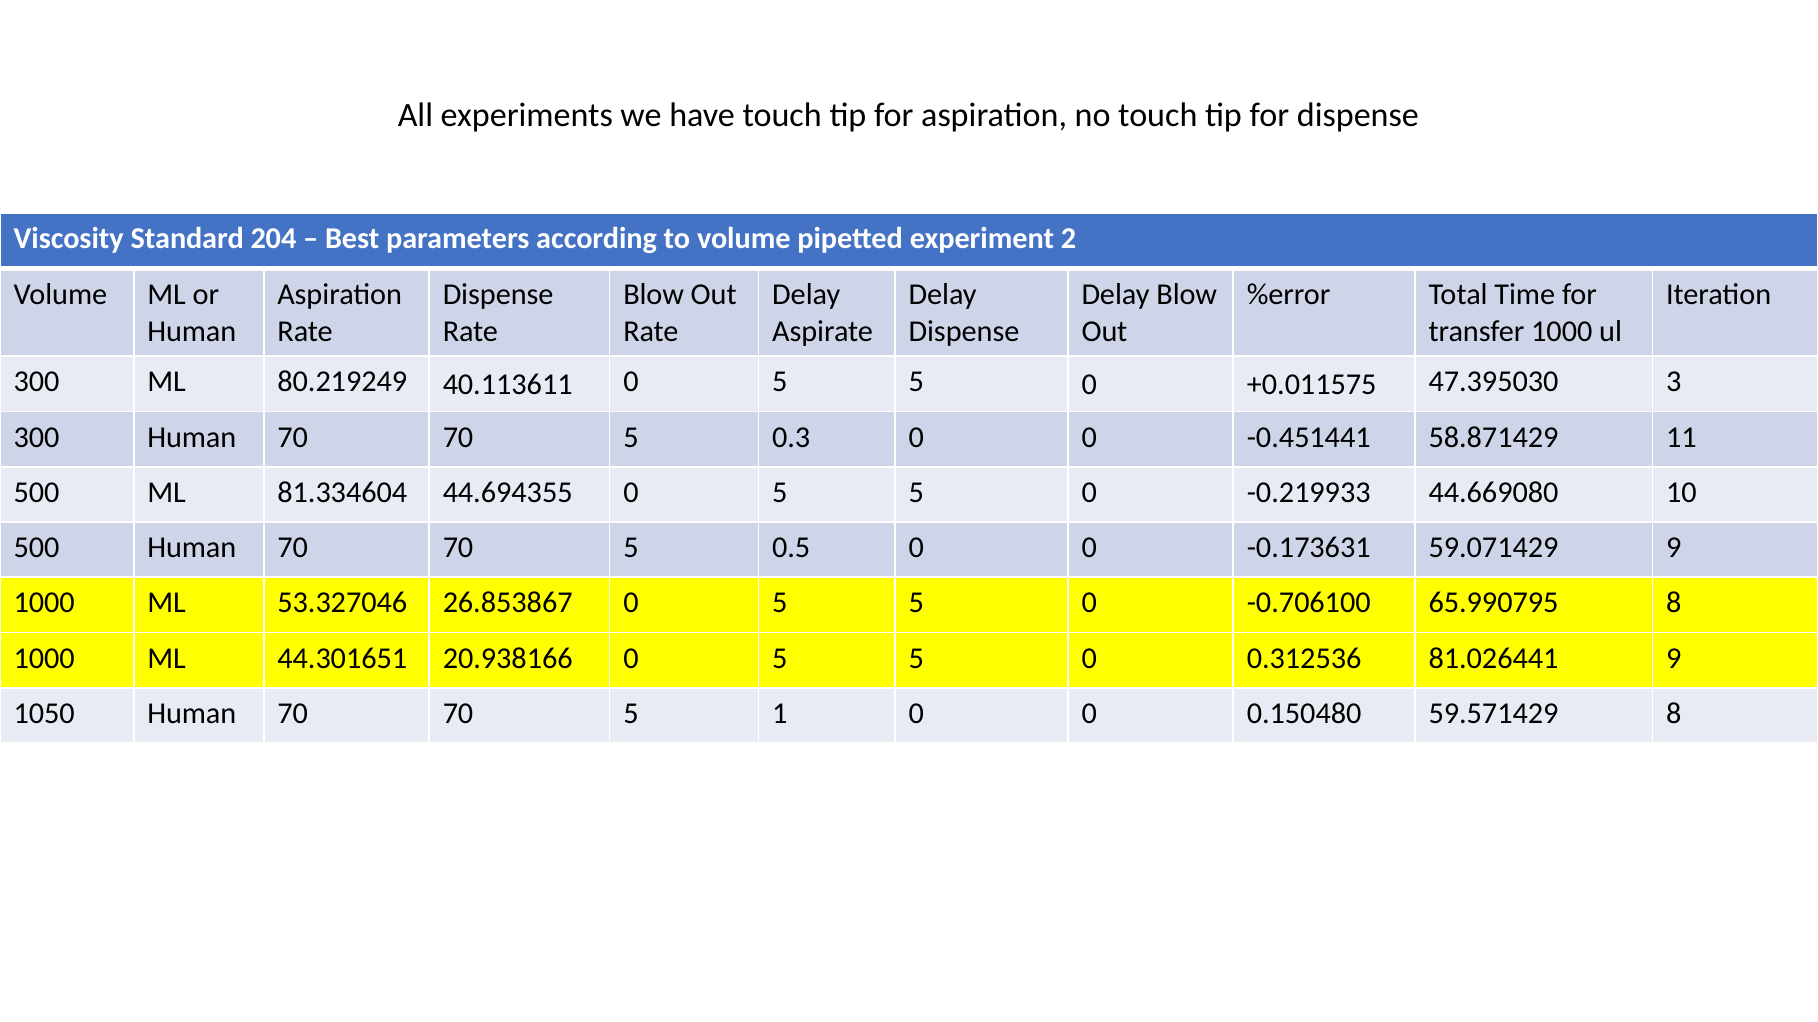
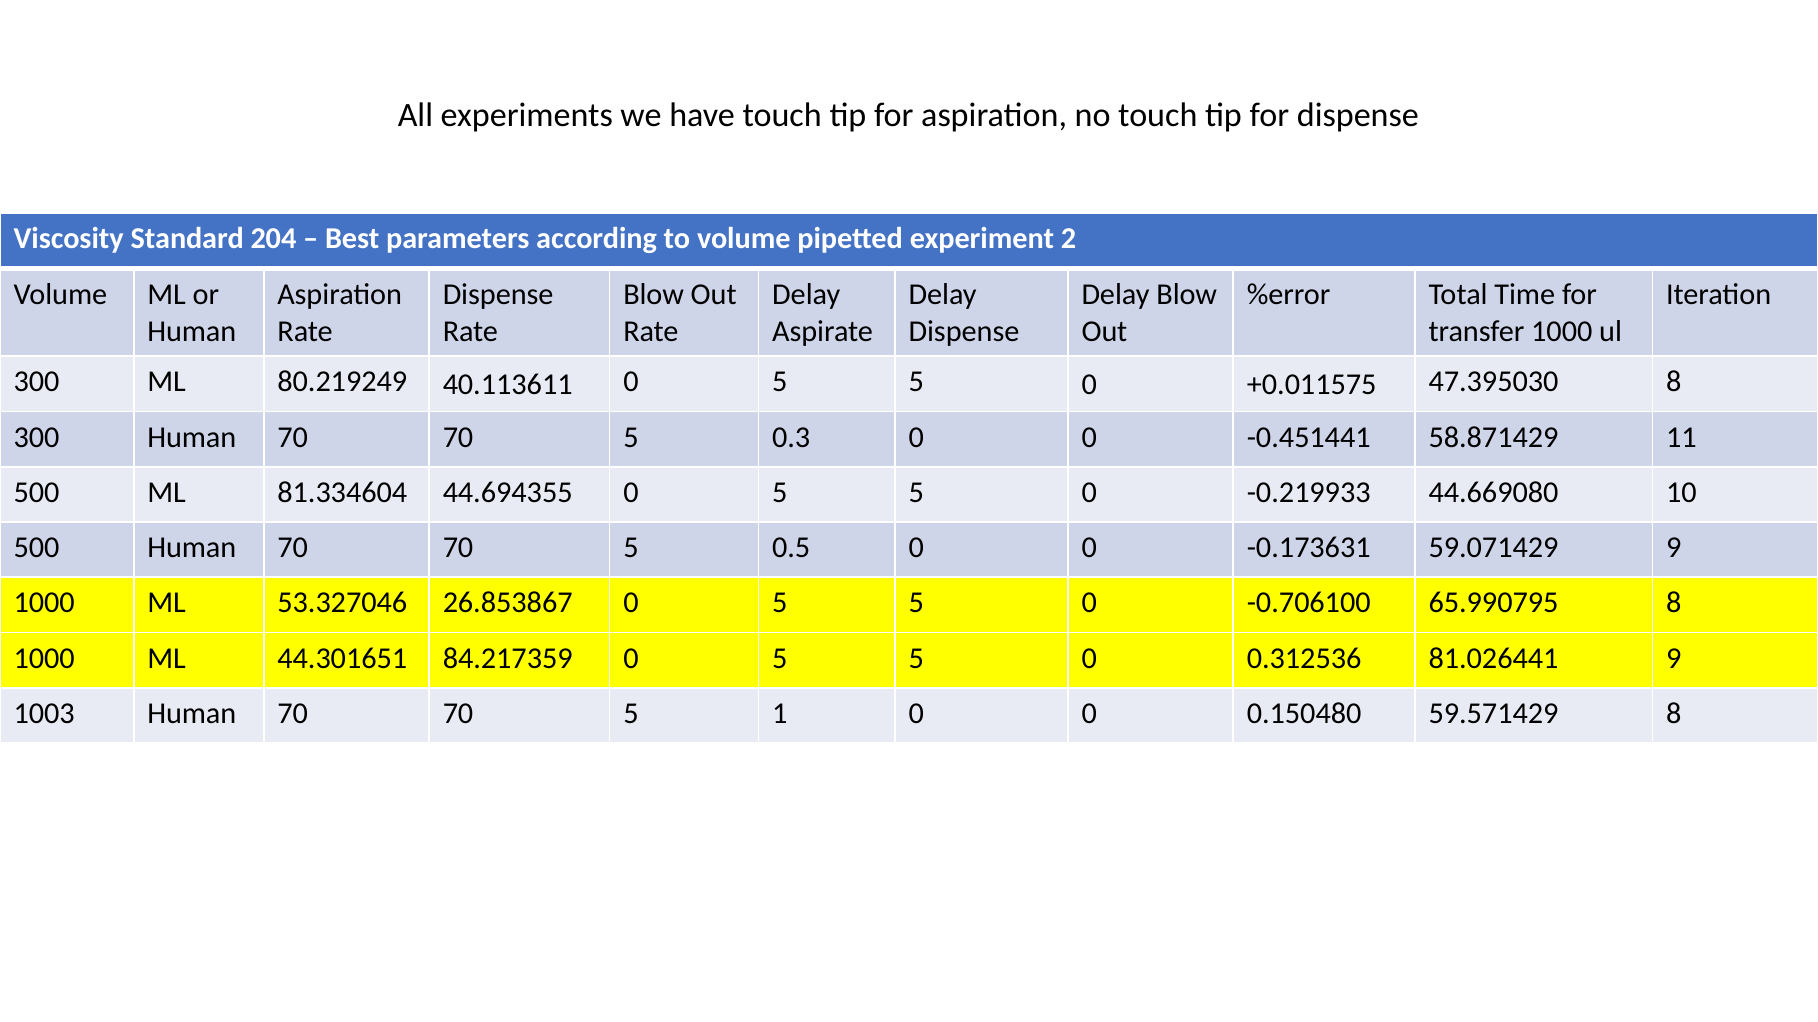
47.395030 3: 3 -> 8 (1674, 382)
20.938166: 20.938166 -> 84.217359 (508, 659)
1050: 1050 -> 1003 (44, 714)
